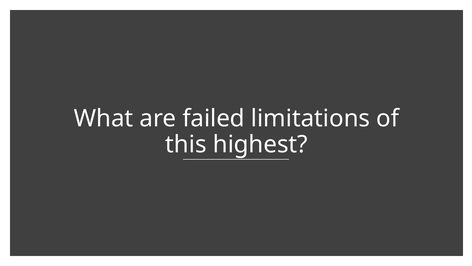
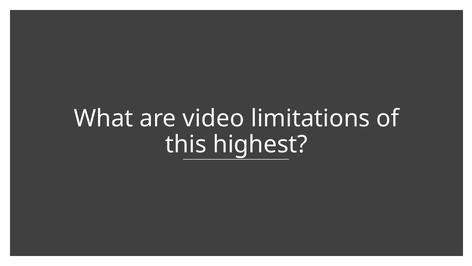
failed: failed -> video (213, 118)
